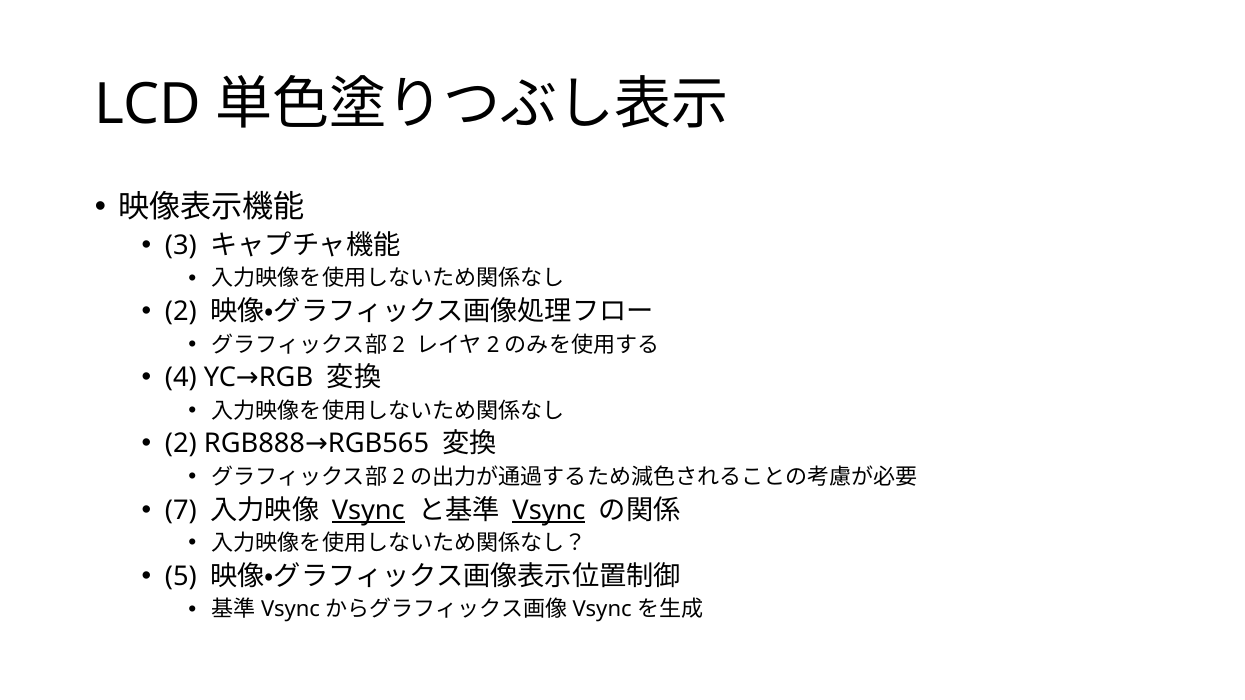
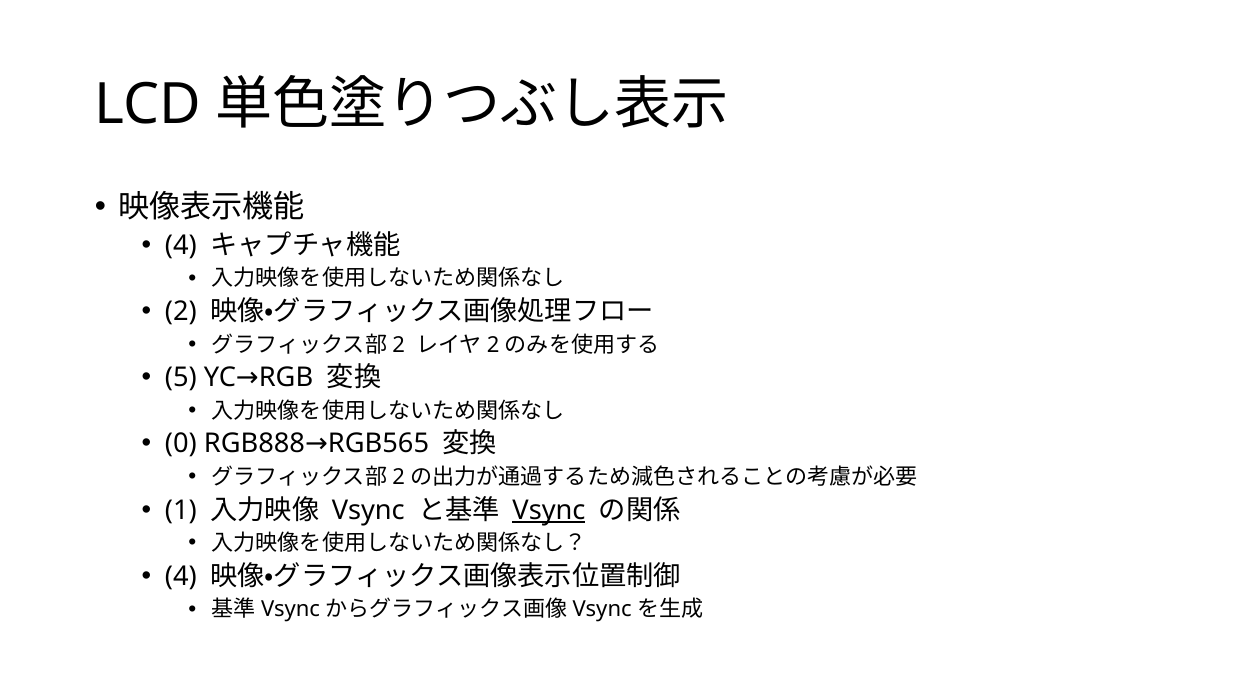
3: 3 -> 4 (181, 246)
4: 4 -> 5 (181, 378)
2: 2 -> 0 (181, 444)
7: 7 -> 1 (181, 510)
Vsync underline: present -> none (368, 510)
5: 5 -> 4 (181, 577)
